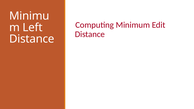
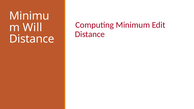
Left: Left -> Will (32, 27)
